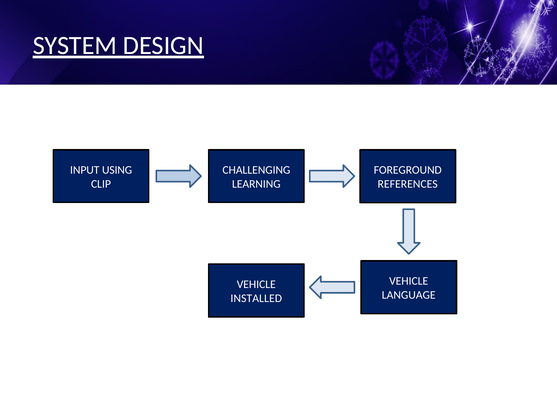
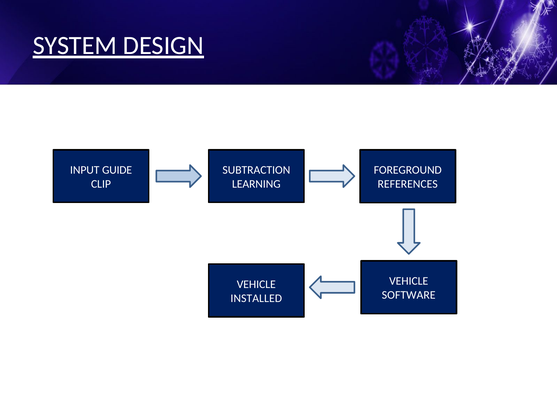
USING: USING -> GUIDE (117, 170)
CHALLENGING: CHALLENGING -> SUBTRACTION (256, 170)
LANGUAGE: LANGUAGE -> SOFTWARE (409, 295)
